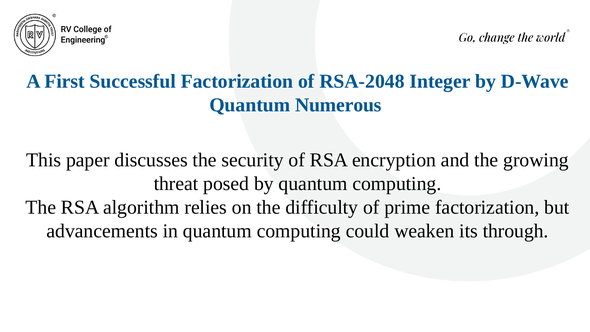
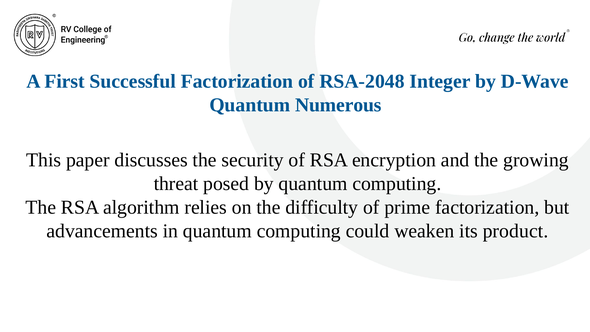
through: through -> product (516, 231)
